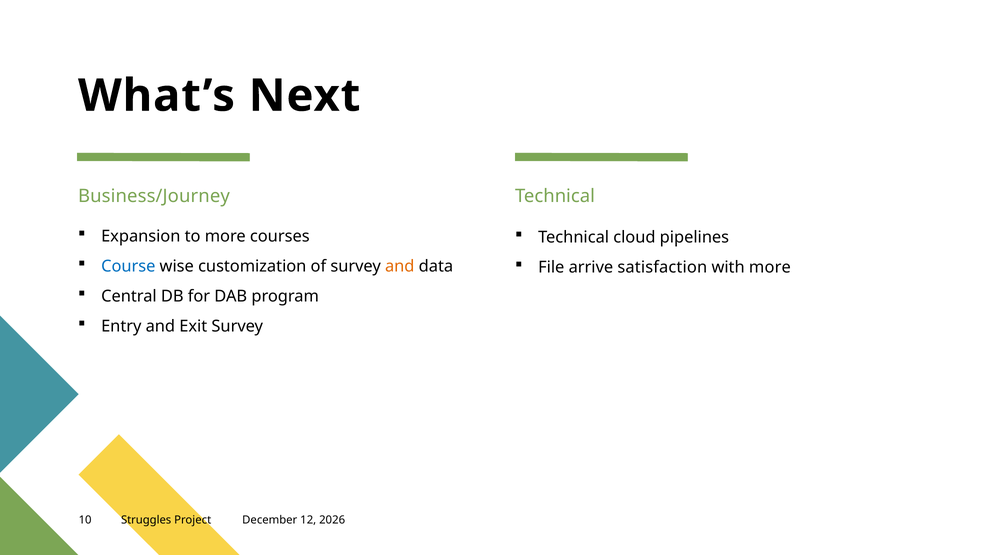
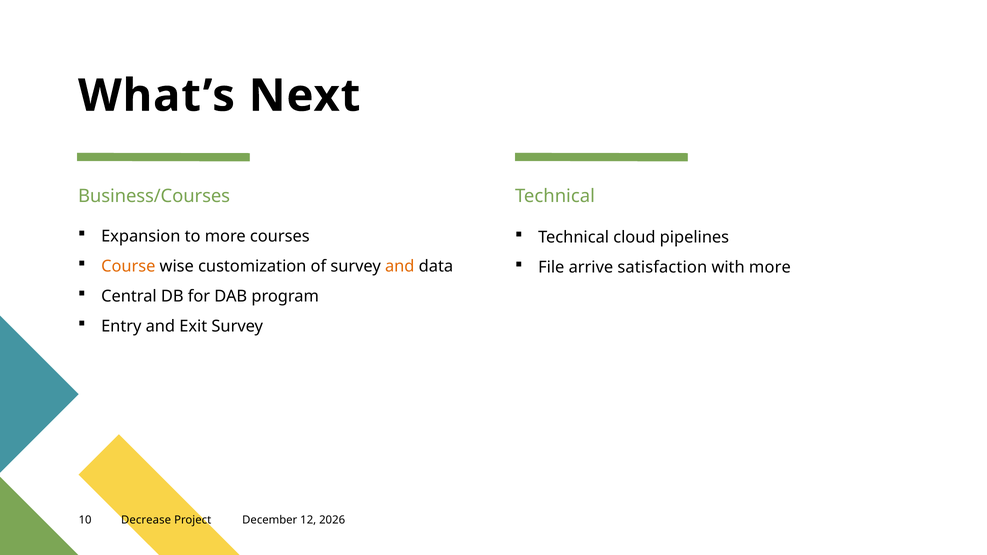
Business/Journey: Business/Journey -> Business/Courses (154, 196)
Course colour: blue -> orange (128, 267)
Struggles: Struggles -> Decrease (146, 520)
